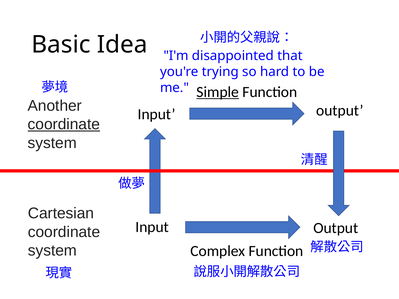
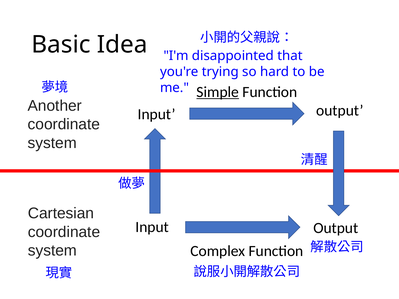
coordinate underline: present -> none (64, 124)
